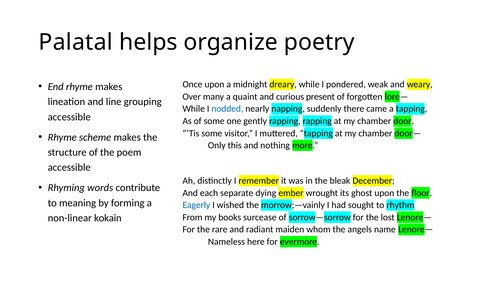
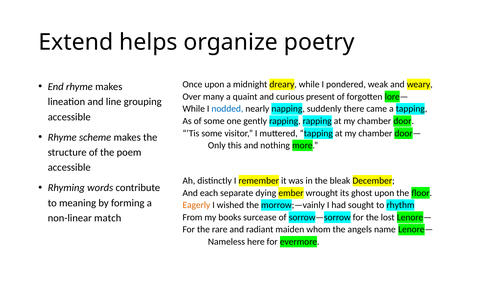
Palatal: Palatal -> Extend (76, 42)
Eagerly colour: blue -> orange (196, 205)
kokain: kokain -> match (108, 218)
